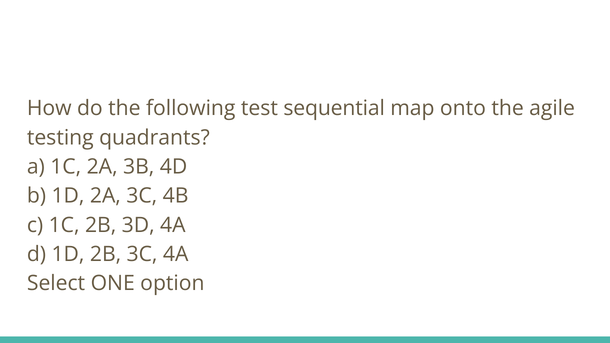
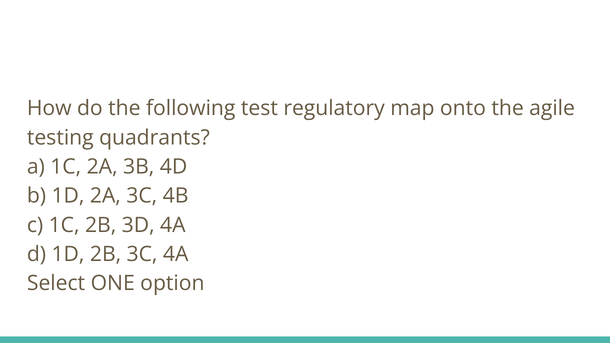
sequential: sequential -> regulatory (334, 109)
